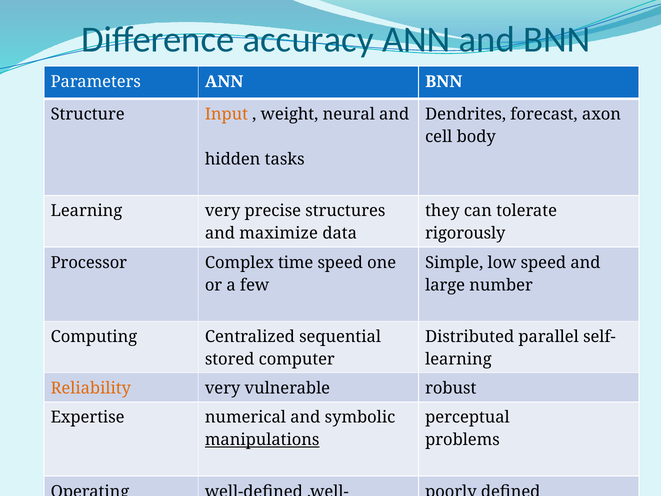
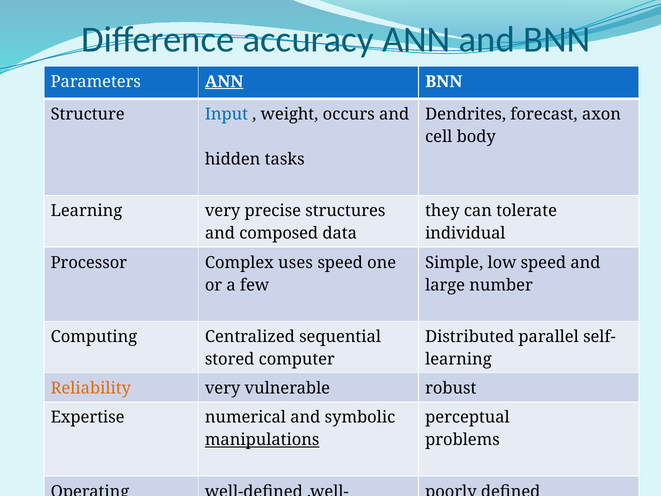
ANN underline: none -> present (224, 82)
Input colour: orange -> blue (226, 114)
neural: neural -> occurs (349, 114)
maximize: maximize -> composed (279, 233)
rigorously: rigorously -> individual (465, 233)
time: time -> uses (295, 262)
